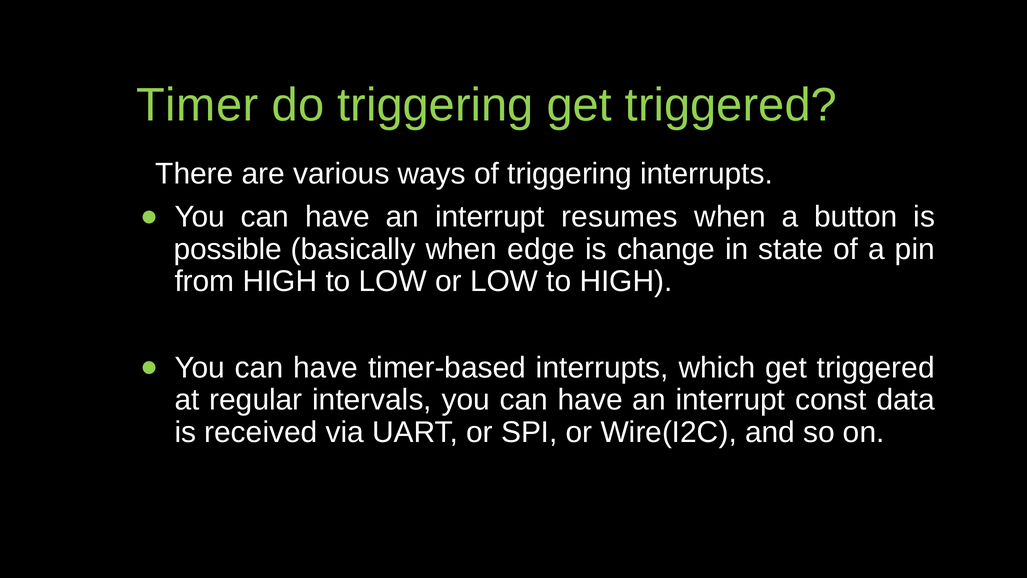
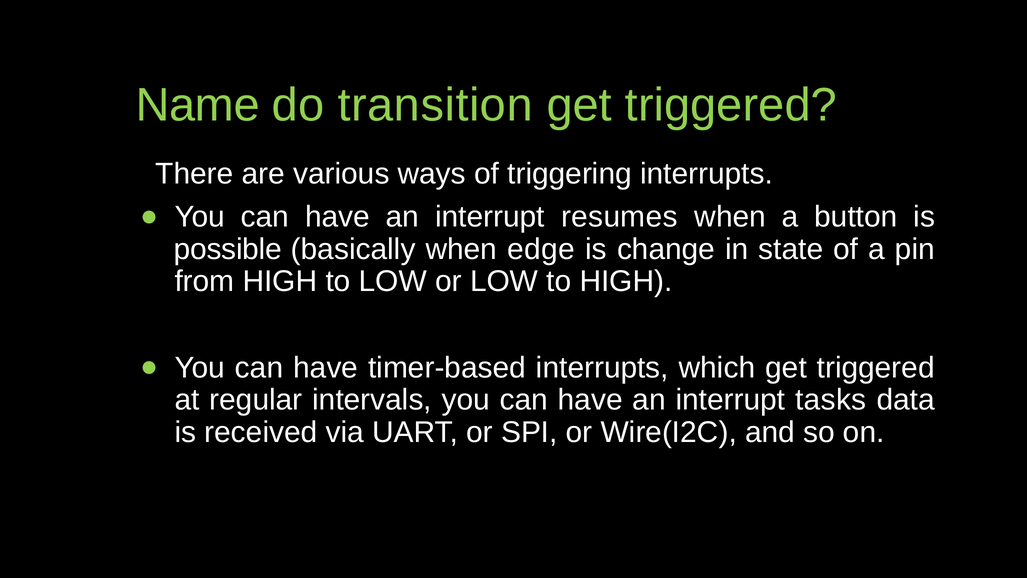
Timer: Timer -> Name (198, 105)
do triggering: triggering -> transition (435, 105)
const: const -> tasks (831, 400)
